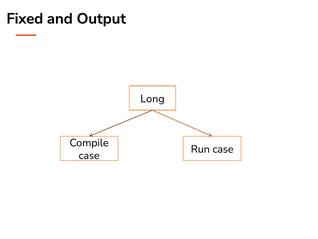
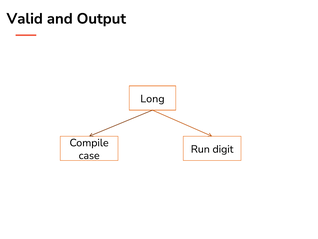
Fixed: Fixed -> Valid (25, 19)
Run case: case -> digit (223, 149)
